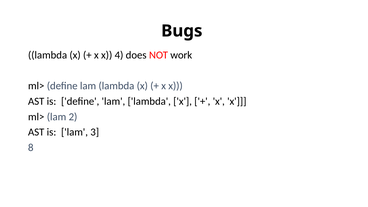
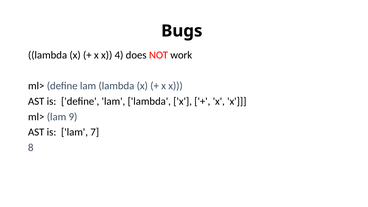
2: 2 -> 9 (73, 117)
3: 3 -> 7 (95, 132)
